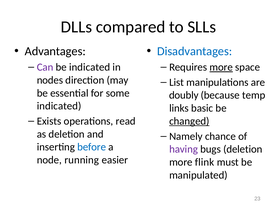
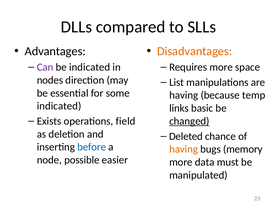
Disadvantages colour: blue -> orange (195, 51)
more underline: present -> none (221, 67)
doubly: doubly -> having (184, 95)
read: read -> field (126, 121)
Namely: Namely -> Deleted (186, 136)
having colour: purple -> orange (184, 149)
bugs deletion: deletion -> memory (243, 149)
running: running -> possible (82, 160)
flink: flink -> data (205, 162)
